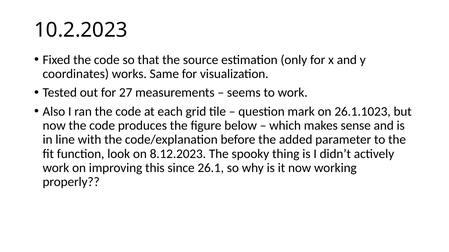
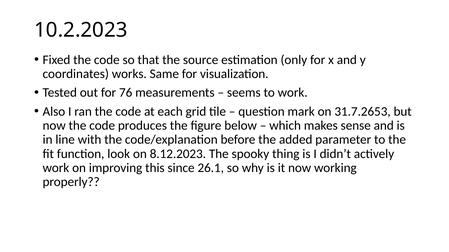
27: 27 -> 76 (126, 93)
26.1.1023: 26.1.1023 -> 31.7.2653 (363, 112)
